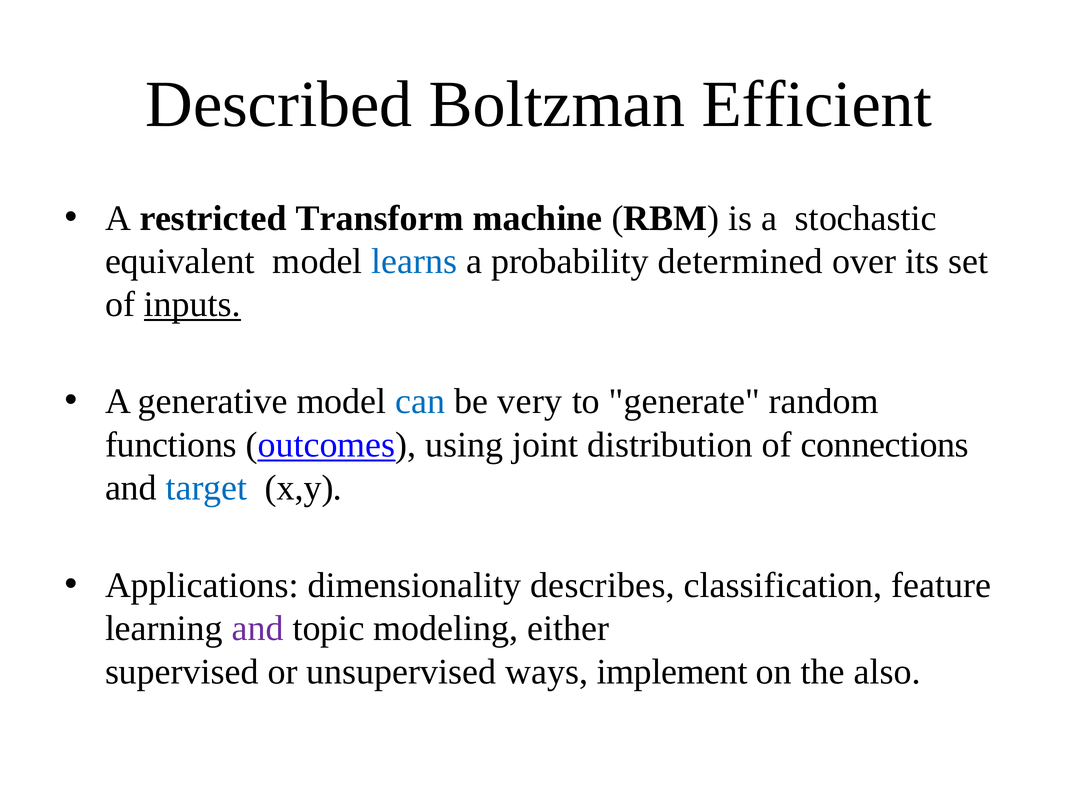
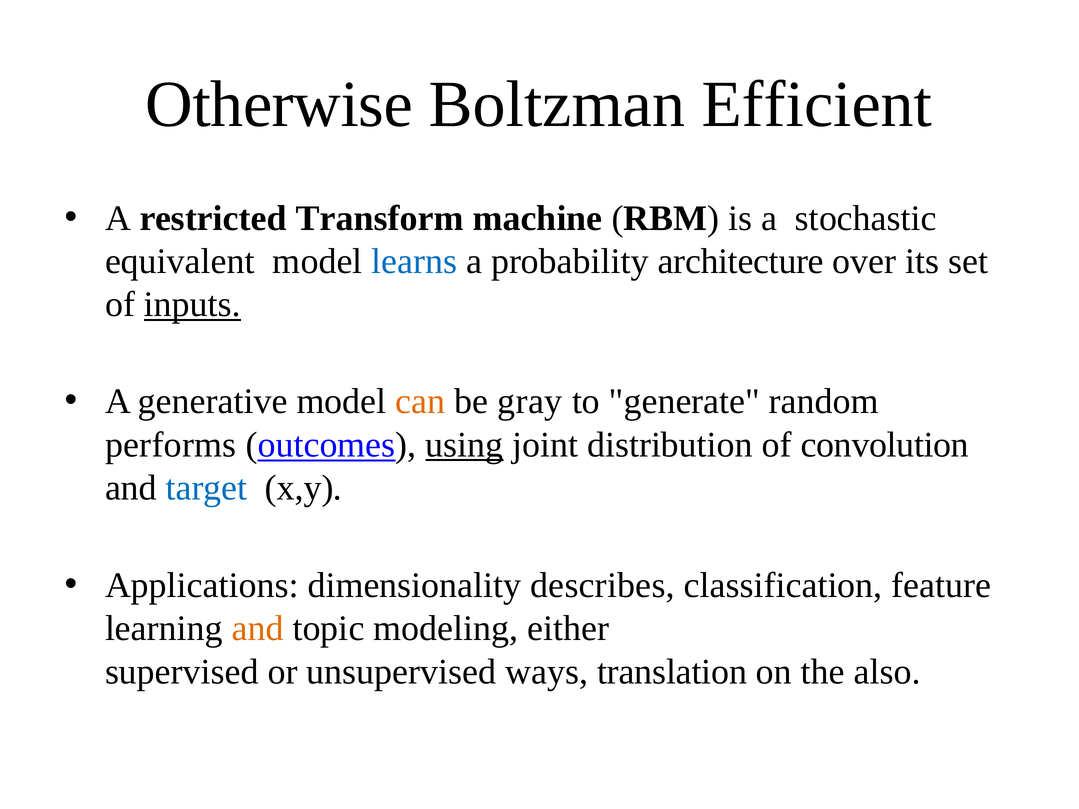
Described: Described -> Otherwise (279, 104)
determined: determined -> architecture (741, 261)
can colour: blue -> orange (420, 402)
very: very -> gray (530, 402)
functions: functions -> performs (171, 445)
using underline: none -> present (464, 445)
connections: connections -> convolution (885, 445)
and colour: purple -> orange (258, 629)
implement: implement -> translation (672, 672)
